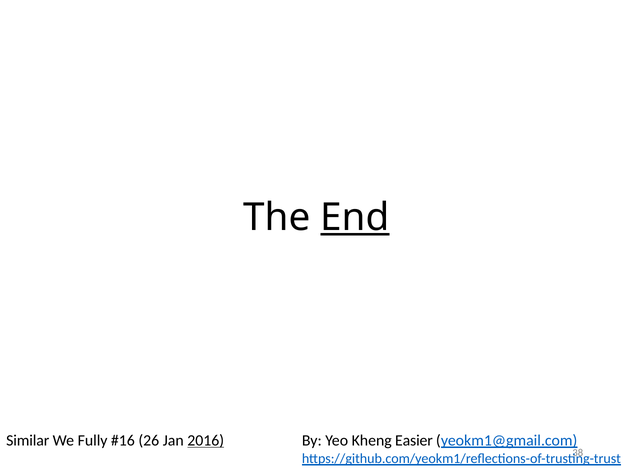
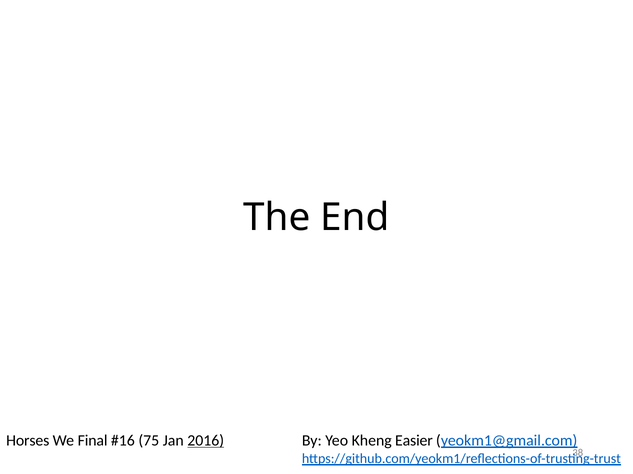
End underline: present -> none (355, 218)
Similar: Similar -> Horses (28, 441)
Fully: Fully -> Final (93, 441)
26: 26 -> 75 (149, 441)
